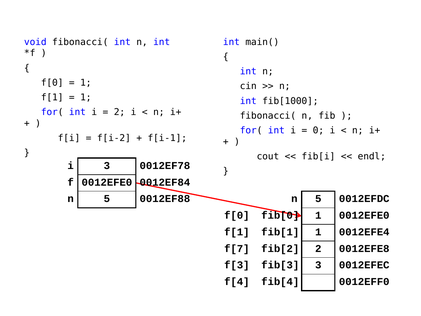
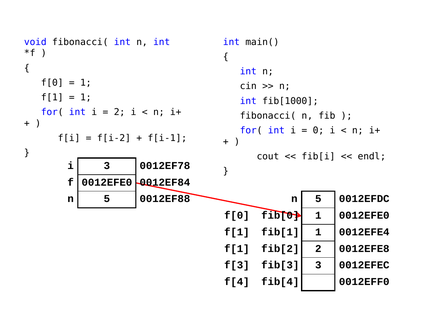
f[7: f[7 -> f[1 (237, 248)
